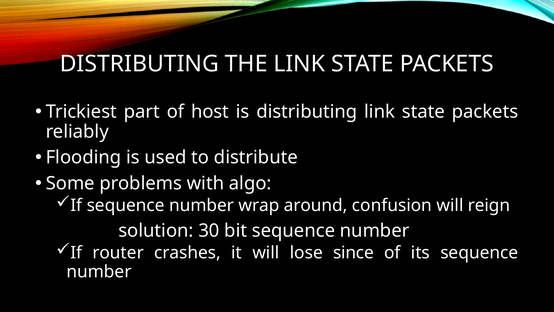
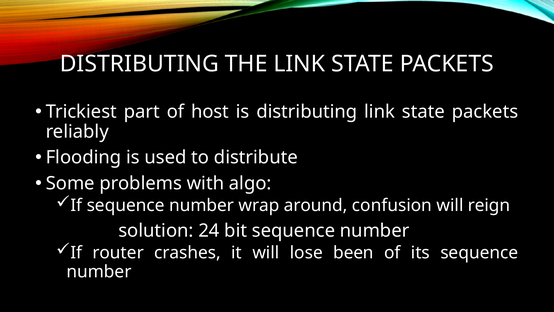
30: 30 -> 24 (209, 230)
since: since -> been (353, 253)
